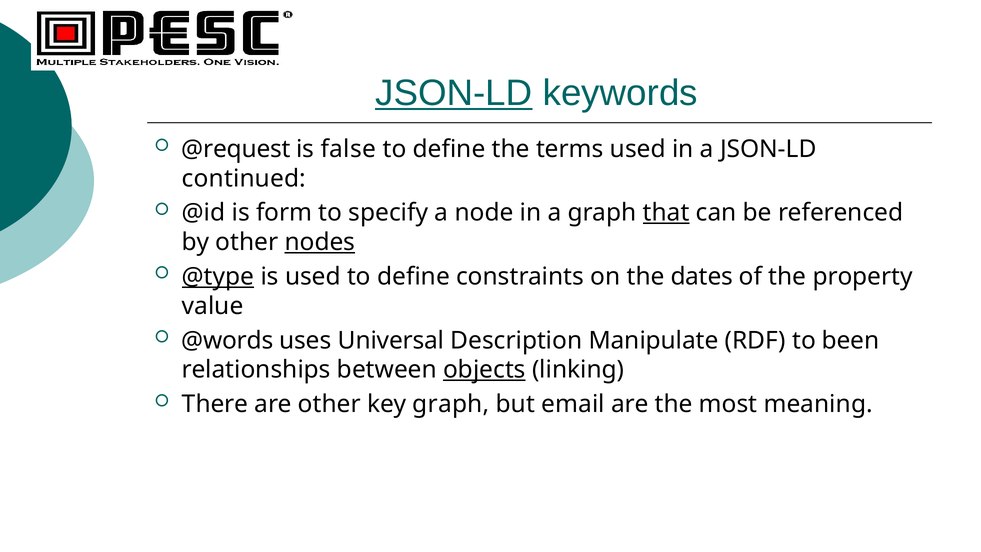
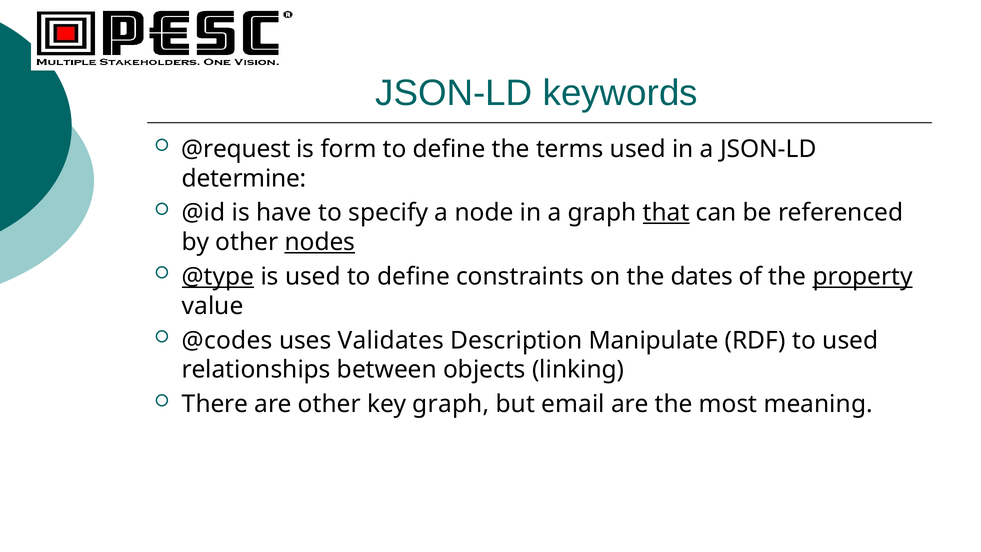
JSON-LD underline: present -> none (454, 93)
false: false -> form (349, 149)
continued: continued -> determine (244, 178)
form: form -> have (284, 213)
property underline: none -> present (863, 277)
@words: @words -> @codes (227, 340)
Universal: Universal -> Validates (391, 340)
to been: been -> used (850, 340)
objects underline: present -> none (484, 370)
